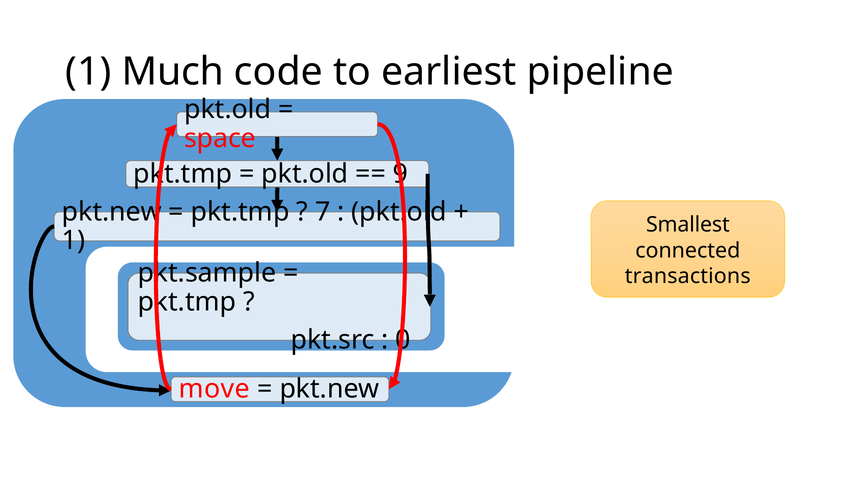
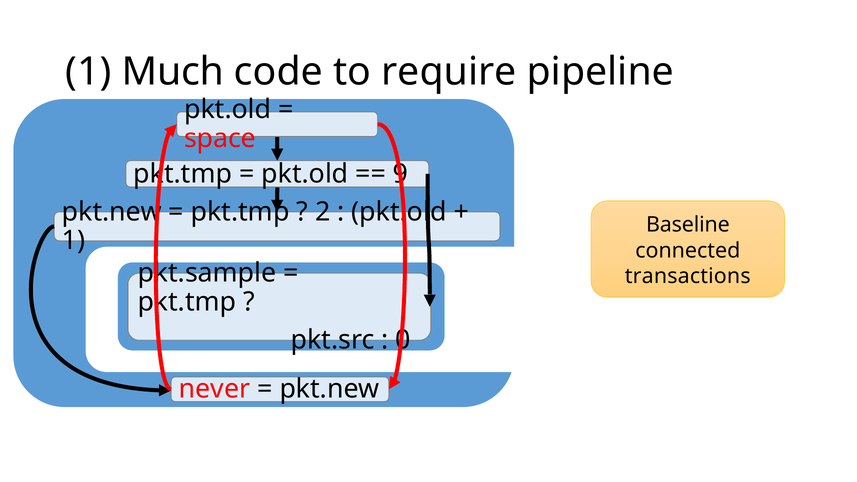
earliest: earliest -> require (449, 72)
7: 7 -> 2 (323, 212)
Smallest: Smallest -> Baseline (688, 225)
move: move -> never (214, 389)
